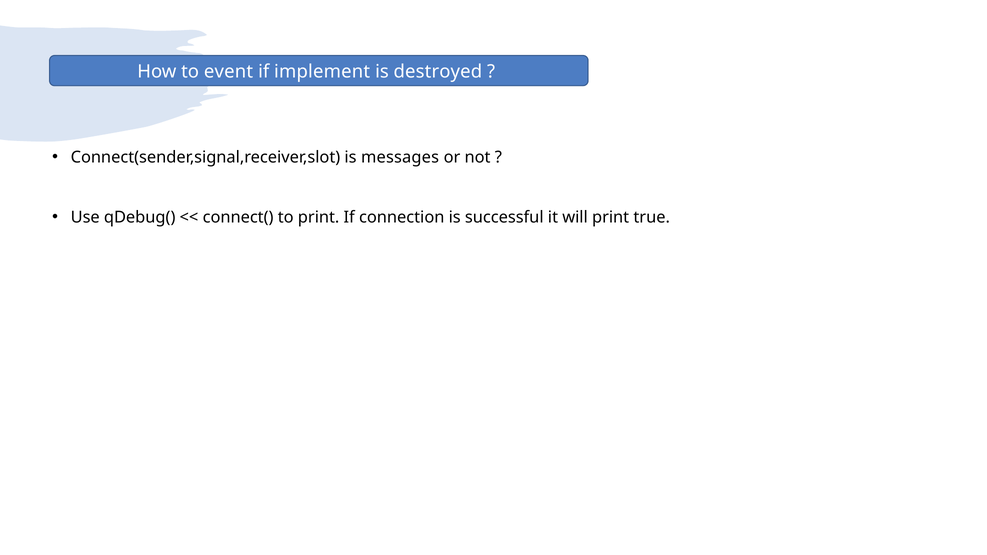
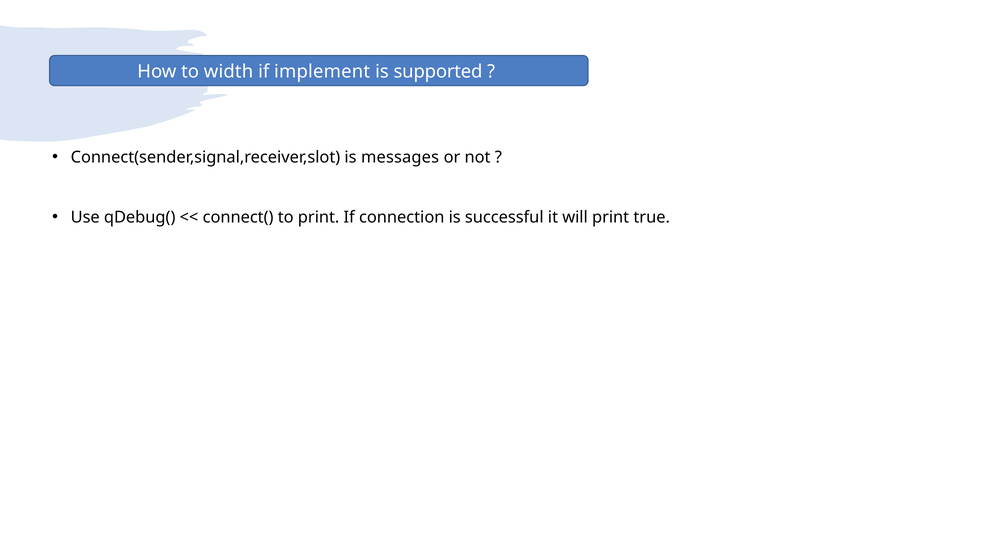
event: event -> width (229, 72)
destroyed: destroyed -> supported (438, 72)
